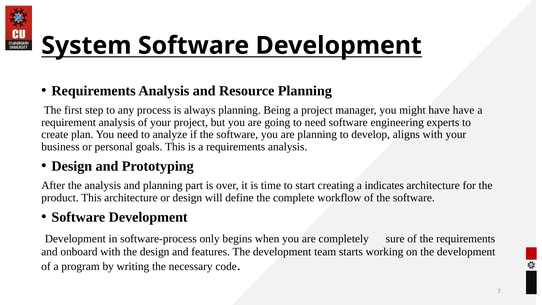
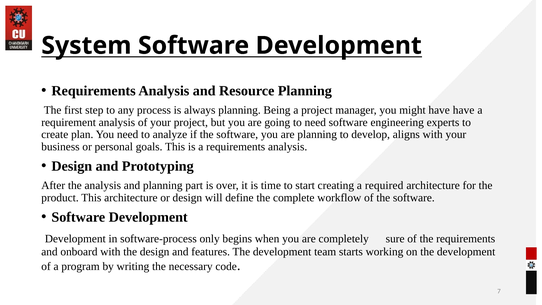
indicates: indicates -> required (384, 185)
